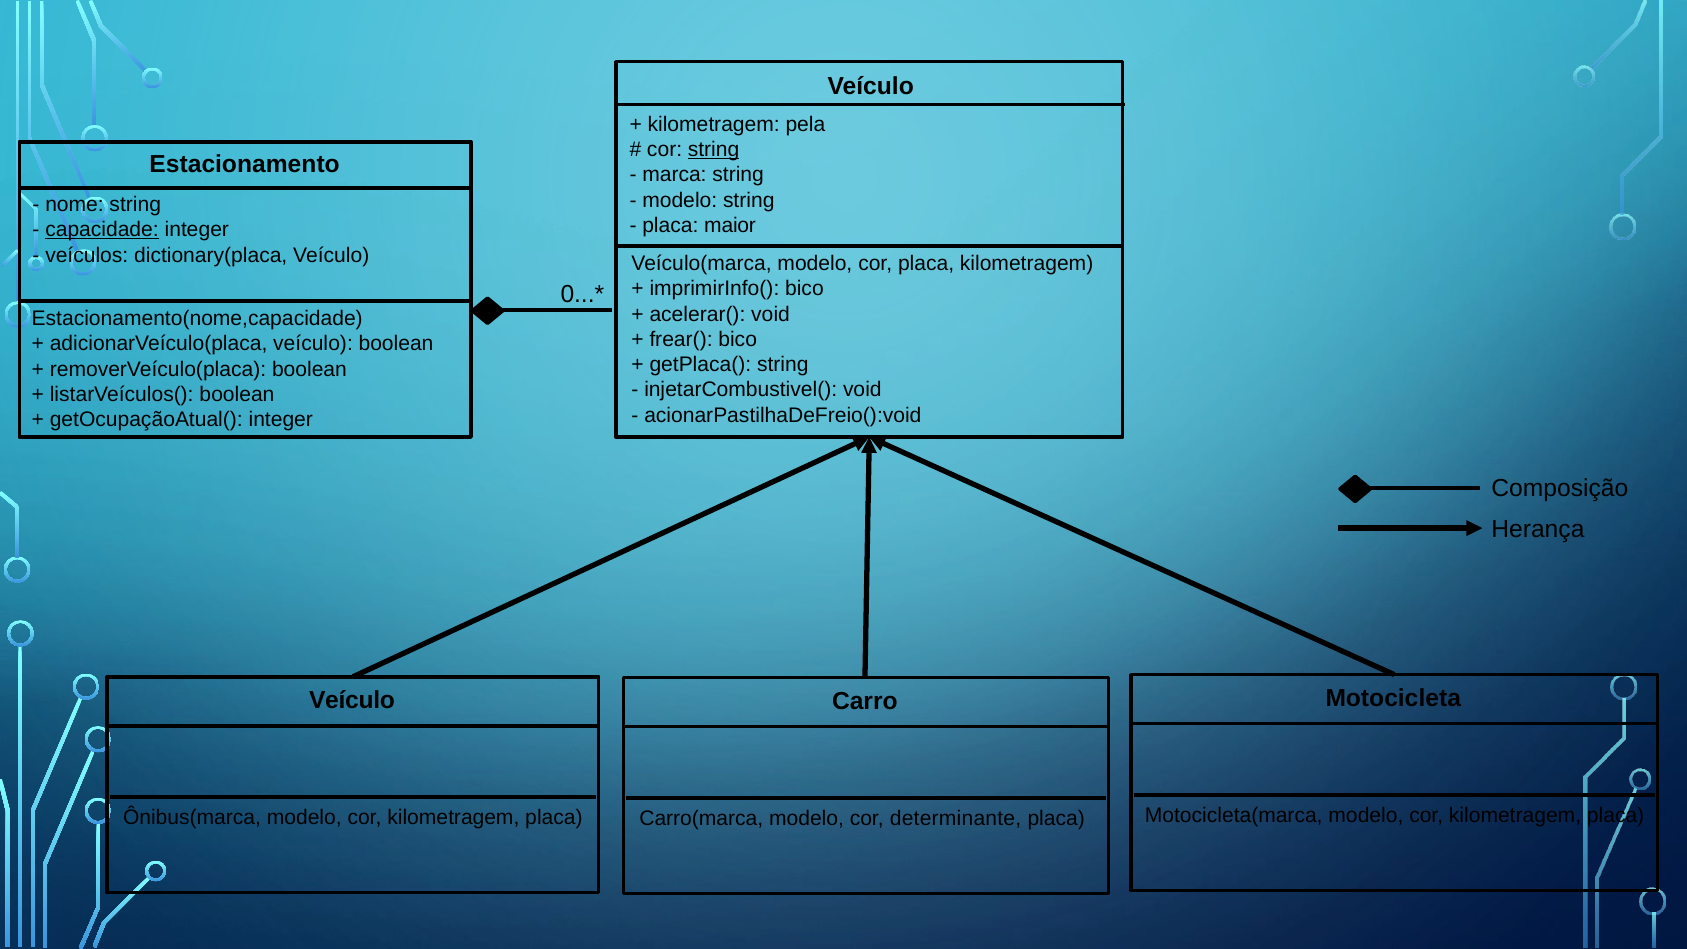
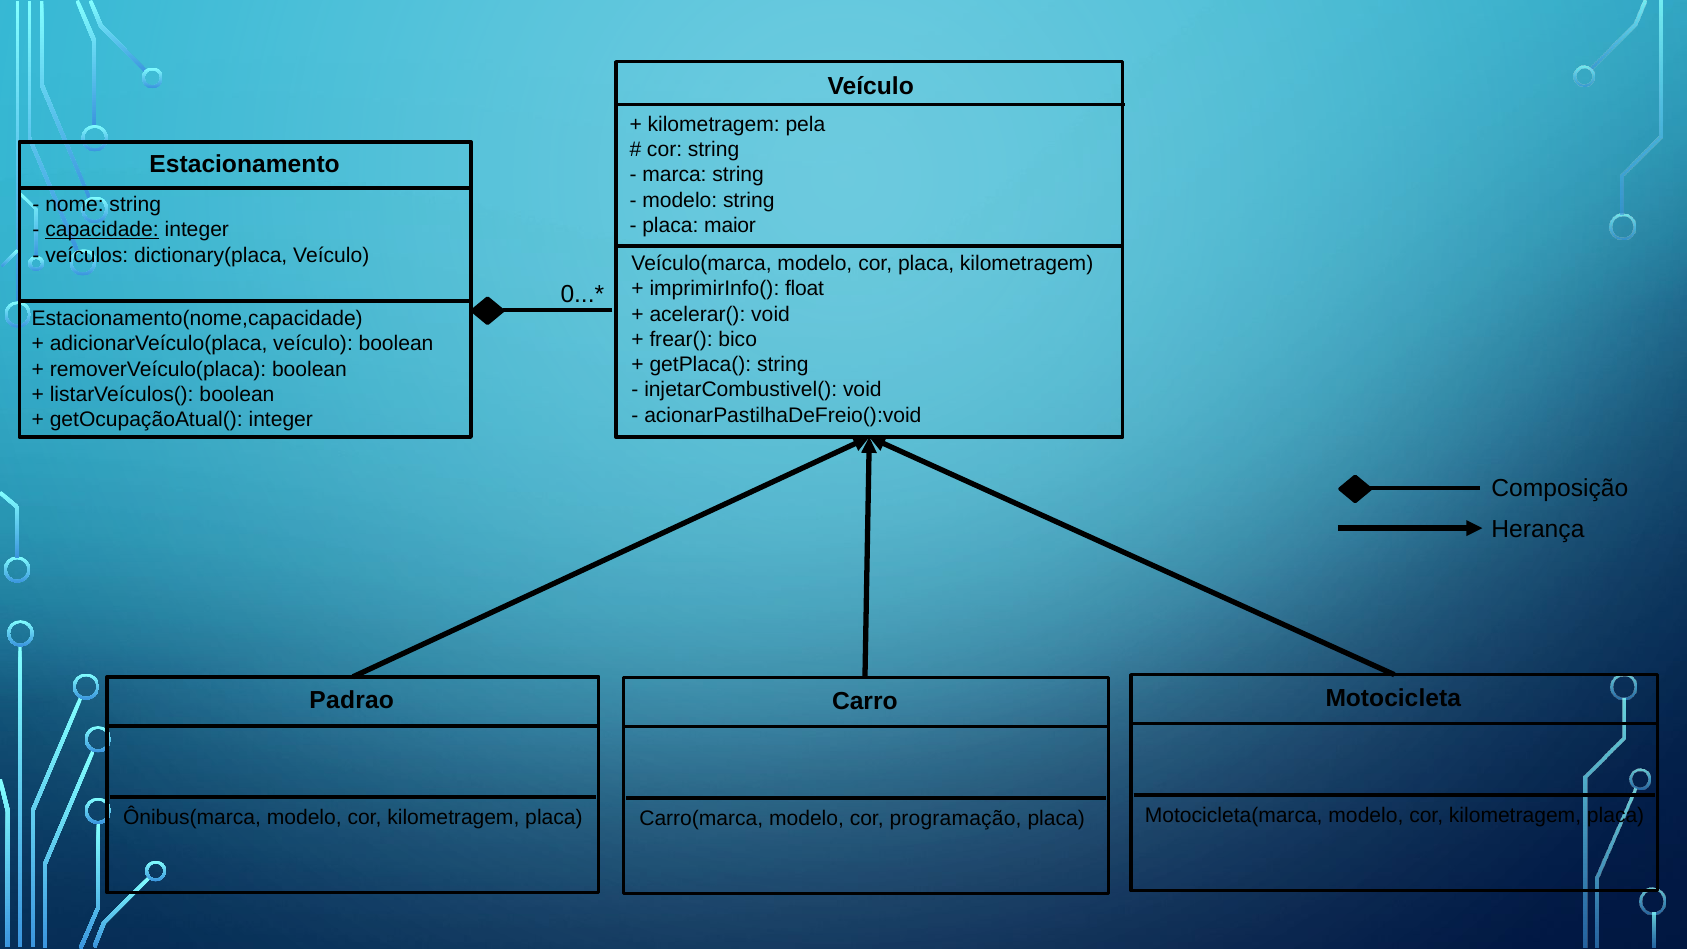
string underline: present -> none (714, 150)
imprimirInfo( bico: bico -> float (805, 289)
Veículo: Veículo -> Padrao (352, 700)
determinante: determinante -> programação (956, 818)
